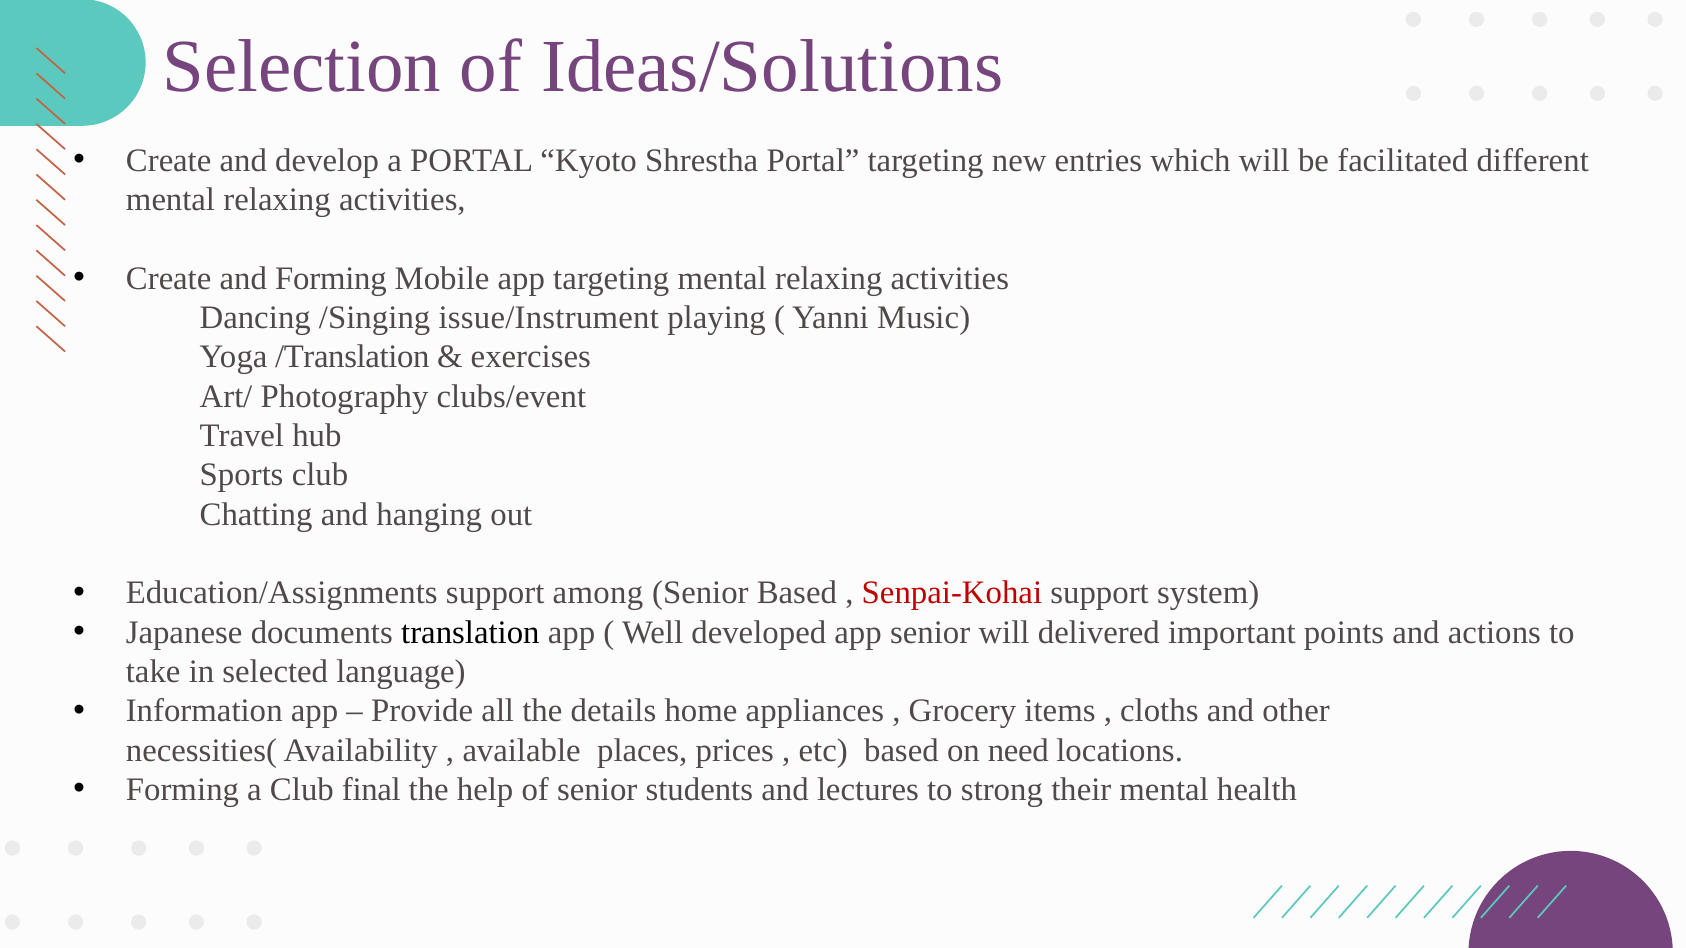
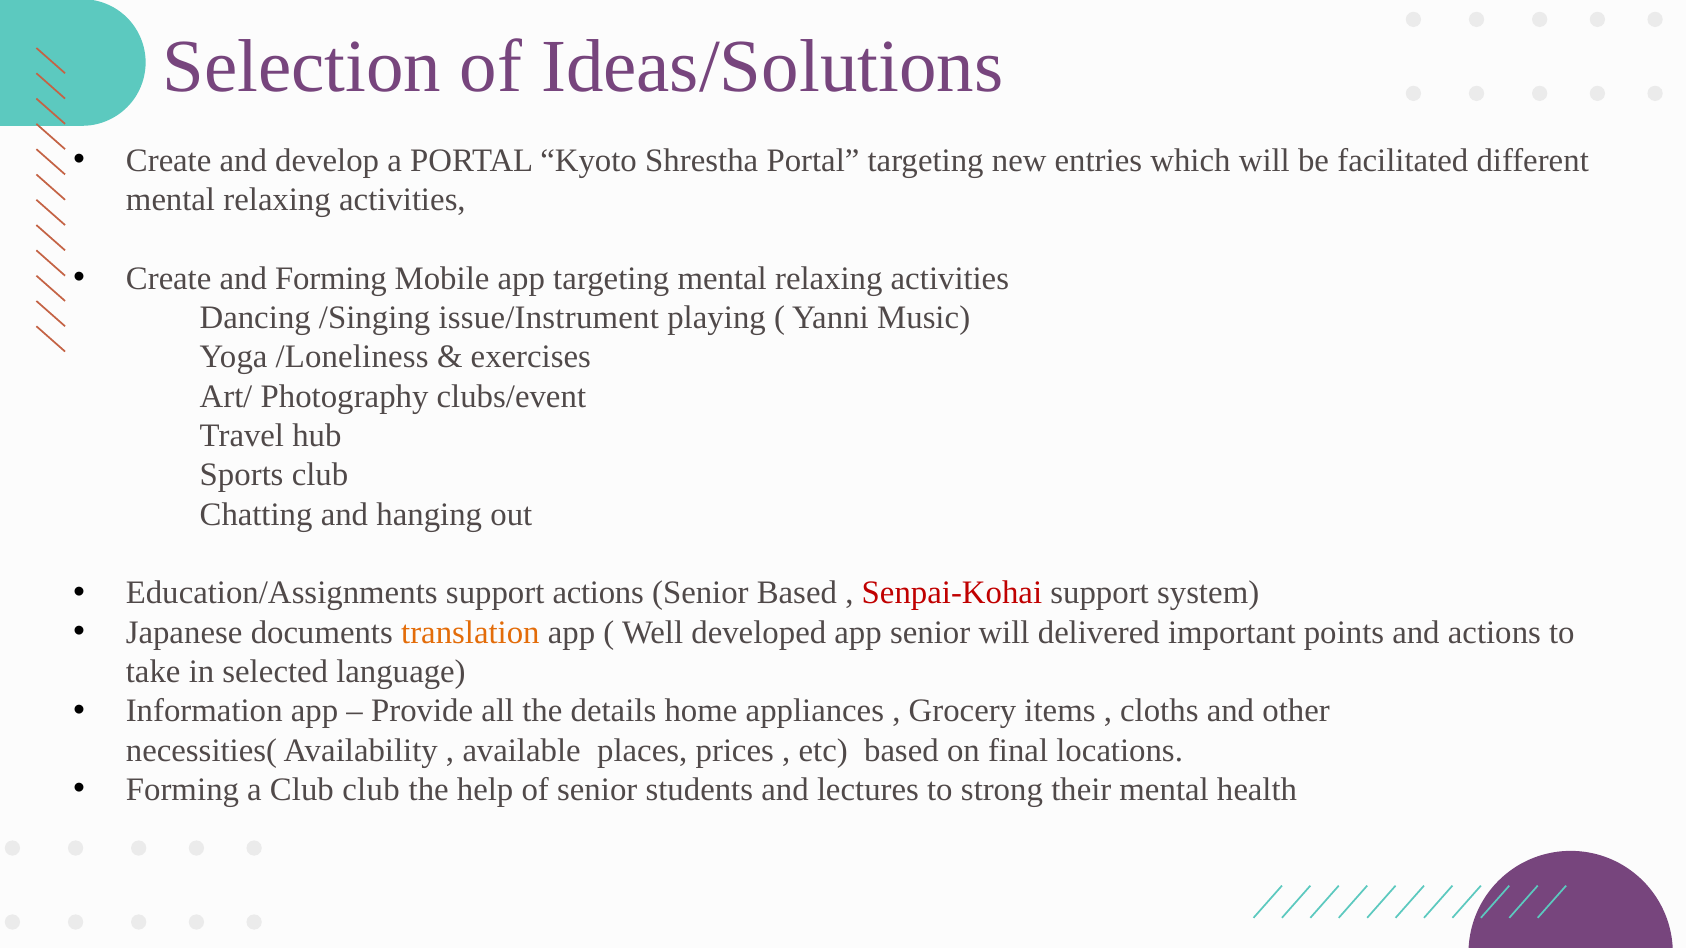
/Translation: /Translation -> /Loneliness (352, 357)
support among: among -> actions (598, 593)
translation colour: black -> orange (470, 633)
need: need -> final (1018, 751)
Club final: final -> club (371, 790)
